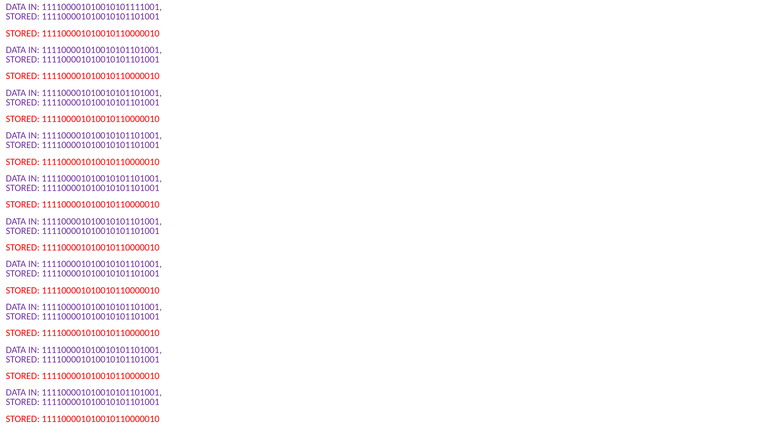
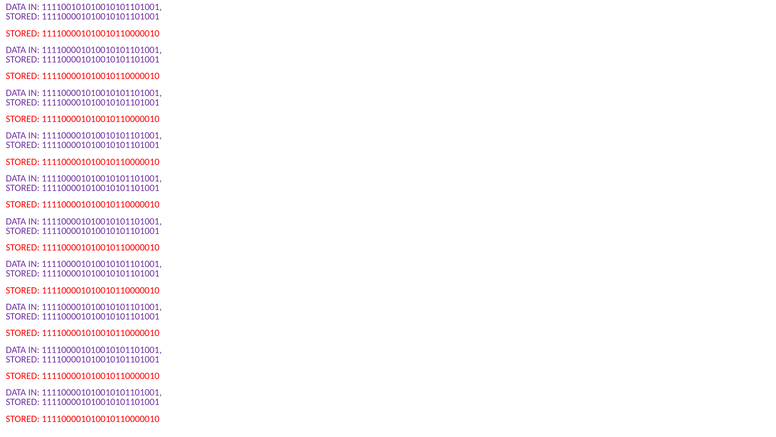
111100001010010101111001: 111100001010010101111001 -> 111100101010010101101001 (102, 7)
